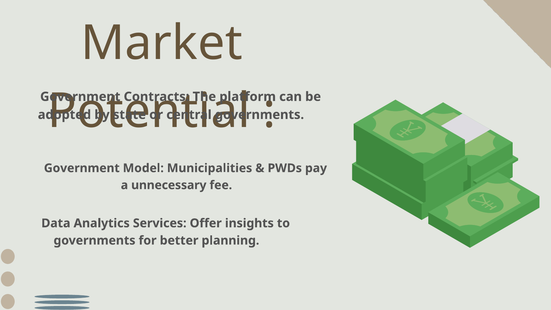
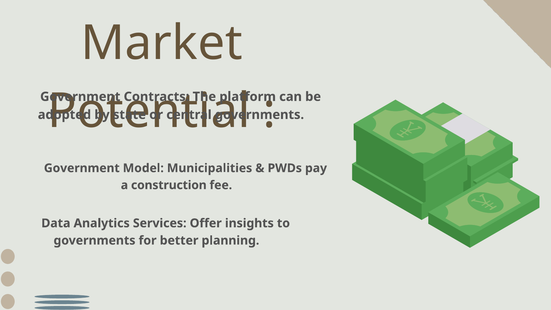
unnecessary: unnecessary -> construction (169, 185)
